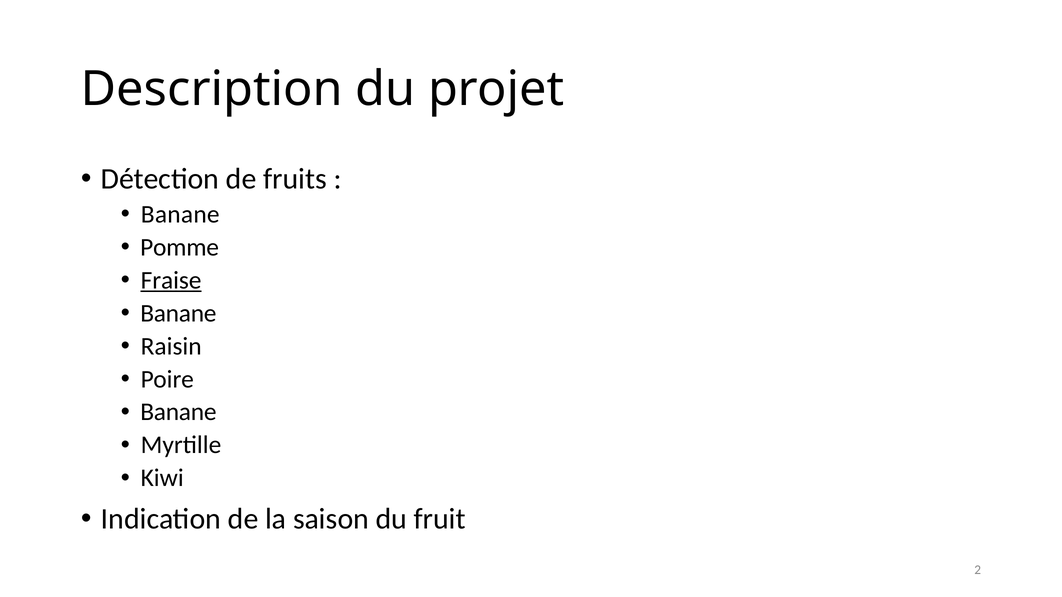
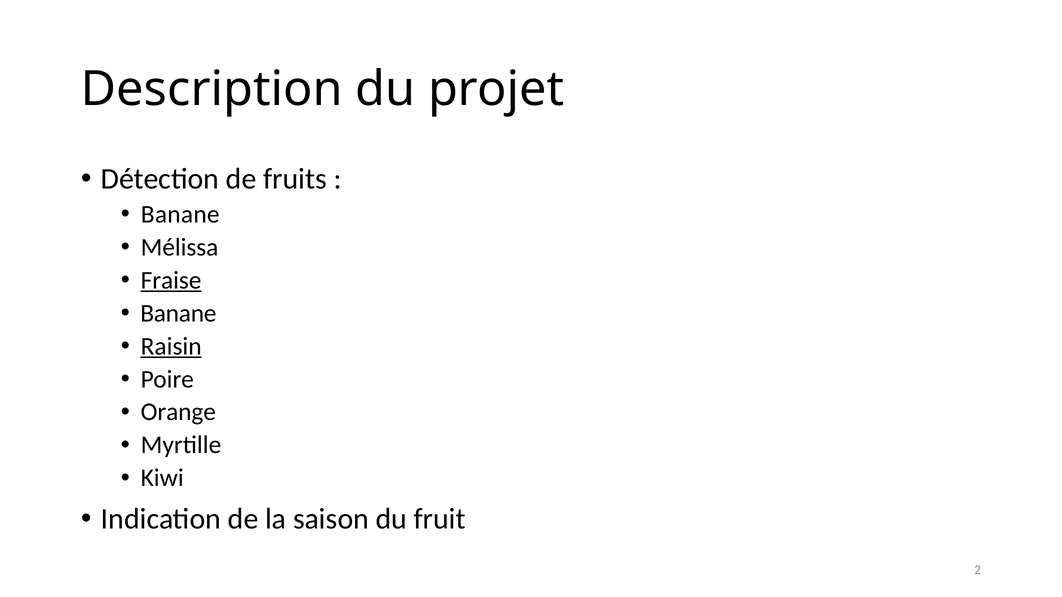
Pomme: Pomme -> Mélissa (180, 247)
Raisin underline: none -> present (171, 346)
Banane: Banane -> Orange (178, 412)
